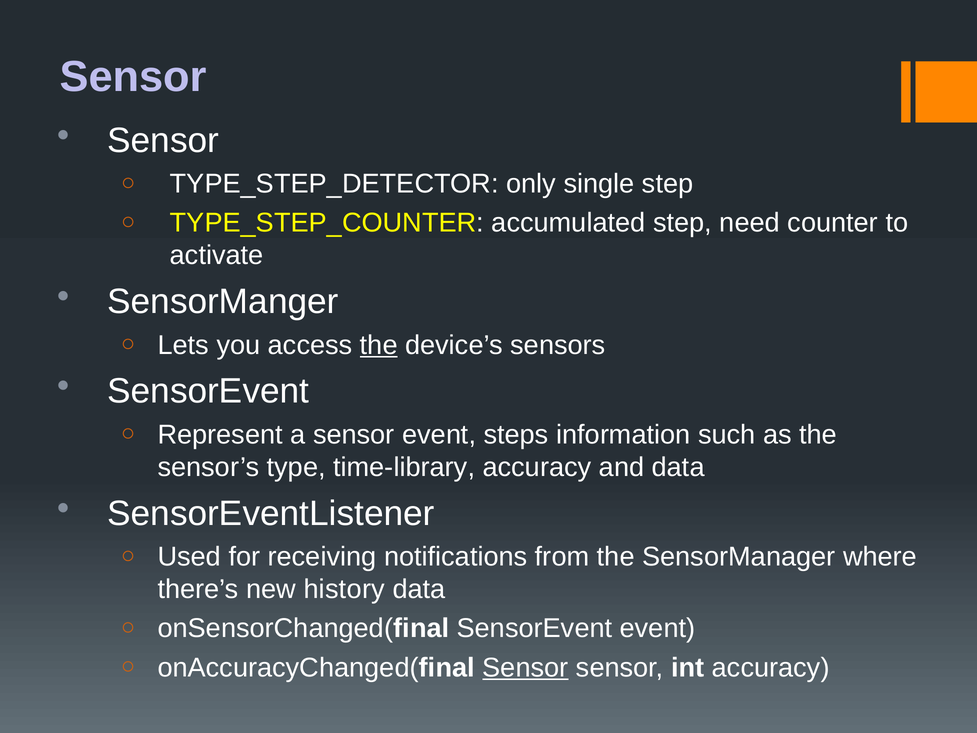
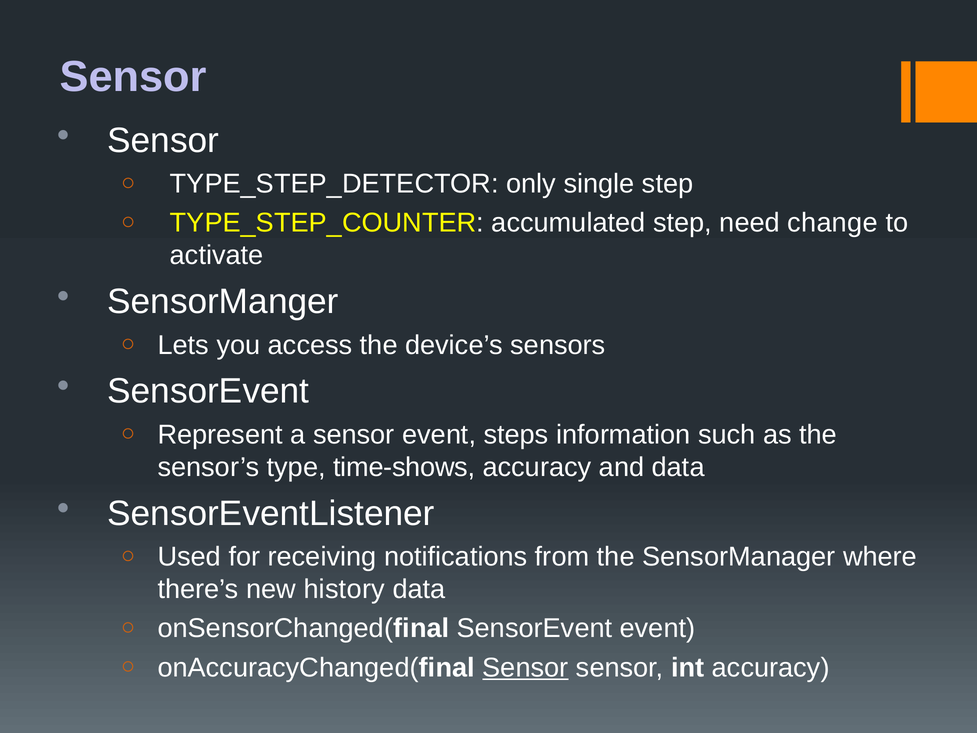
counter: counter -> change (833, 223)
the underline: present -> none (379, 345)
time-library: time-library -> time-shows (404, 467)
